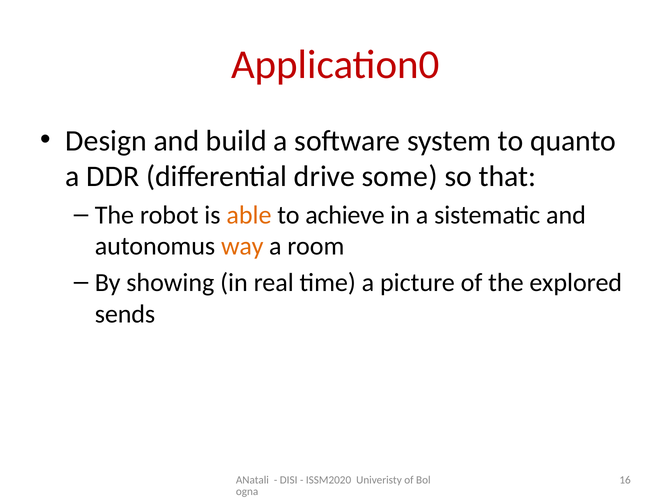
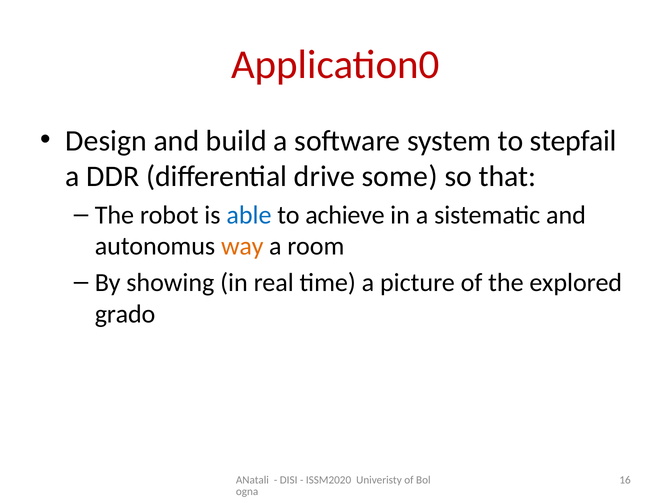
quanto: quanto -> stepfail (573, 141)
able colour: orange -> blue (249, 215)
sends: sends -> grado (125, 314)
